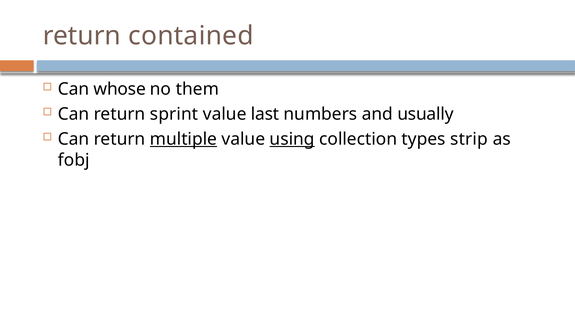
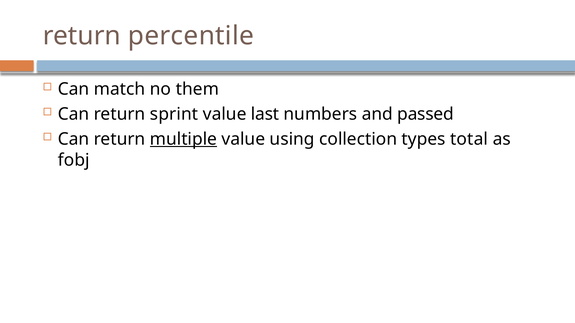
contained: contained -> percentile (191, 36)
whose: whose -> match (120, 89)
usually: usually -> passed (426, 114)
using underline: present -> none (292, 139)
strip: strip -> total (469, 139)
